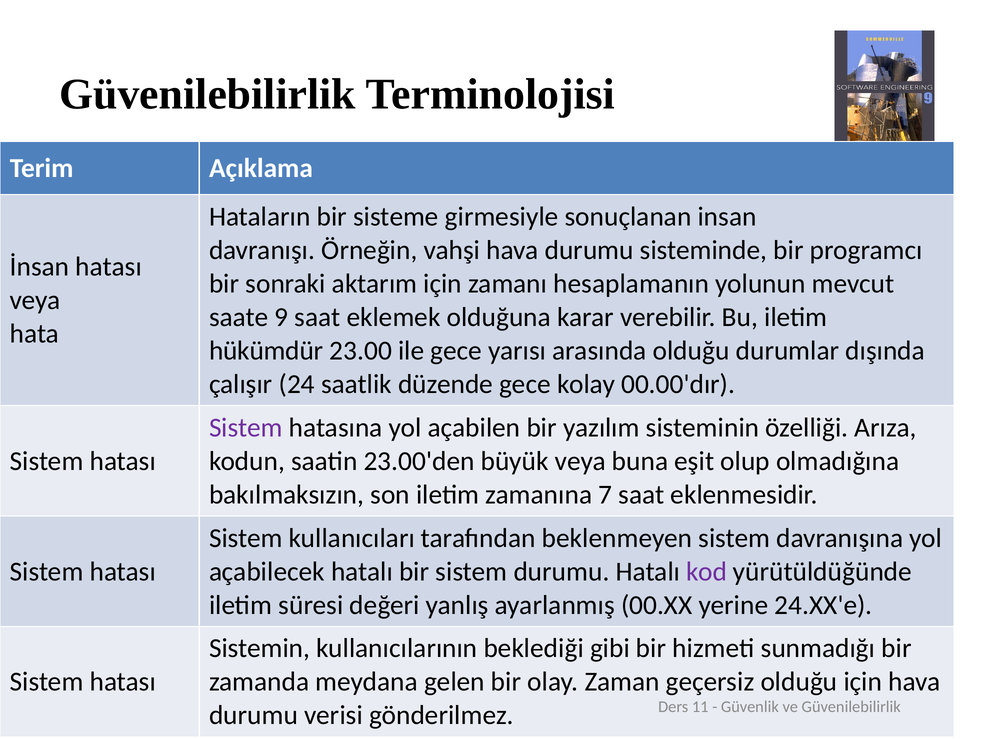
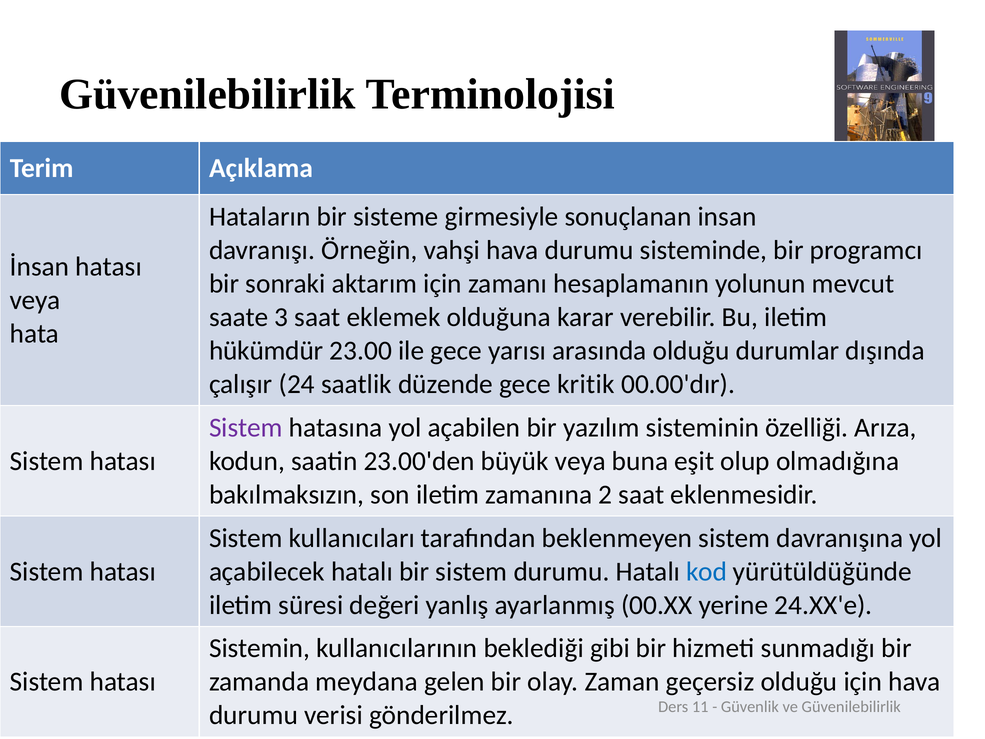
9: 9 -> 3 (281, 317)
kolay: kolay -> kritik (586, 384)
7: 7 -> 2 (605, 494)
kod colour: purple -> blue (707, 571)
